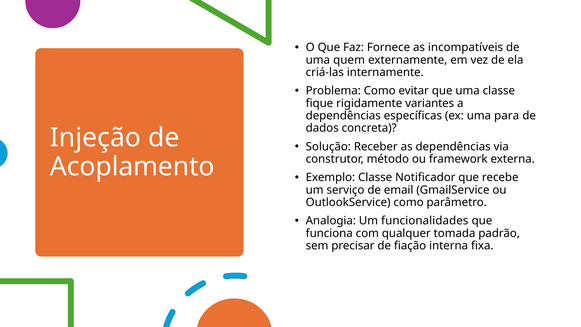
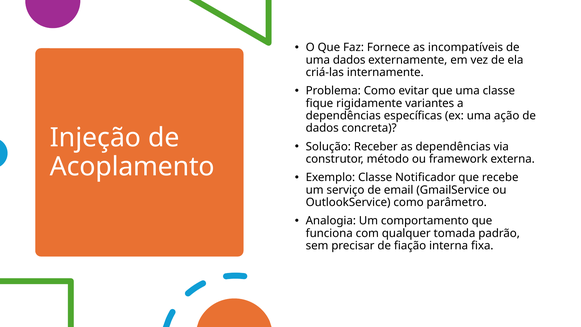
uma quem: quem -> dados (349, 60)
para: para -> ação (507, 116)
funcionalidades: funcionalidades -> comportamento (425, 221)
